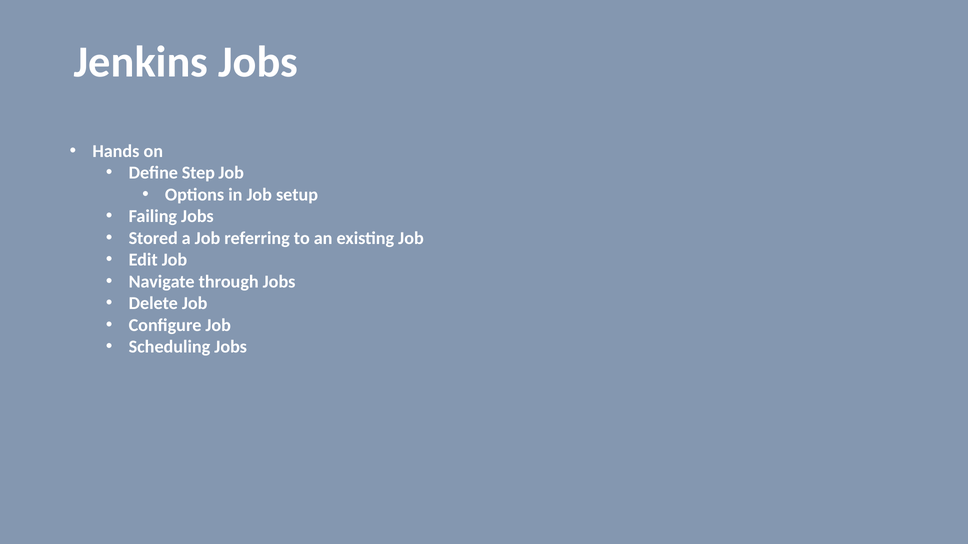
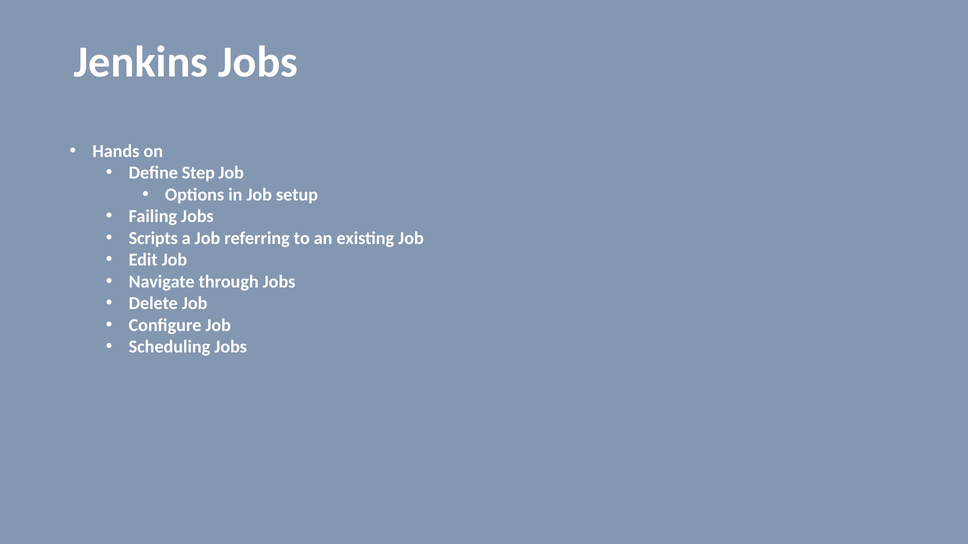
Stored: Stored -> Scripts (153, 238)
